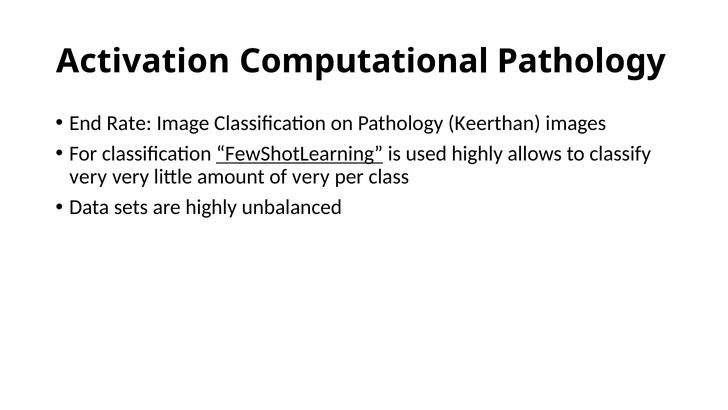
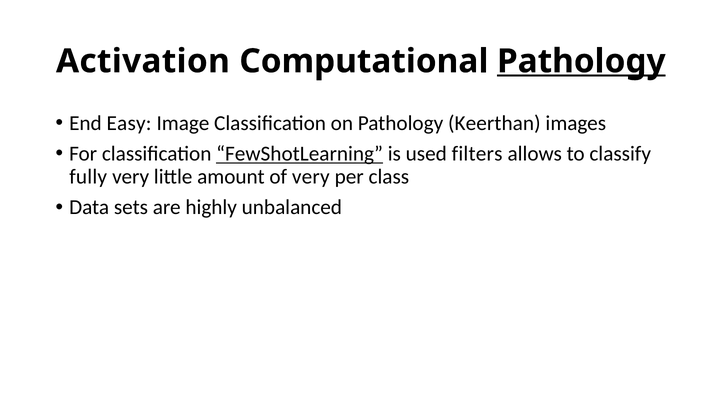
Pathology underline: none -> present (581, 61)
Rate: Rate -> Easy (129, 123)
used highly: highly -> filters (477, 154)
very: very -> fully (88, 177)
